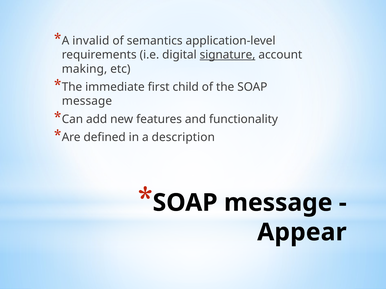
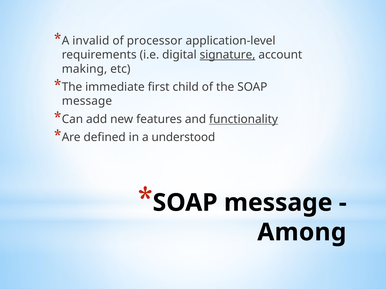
semantics: semantics -> processor (155, 41)
functionality underline: none -> present (244, 119)
description: description -> understood (183, 137)
Appear: Appear -> Among (302, 233)
